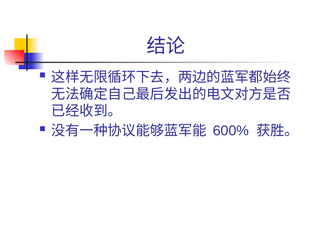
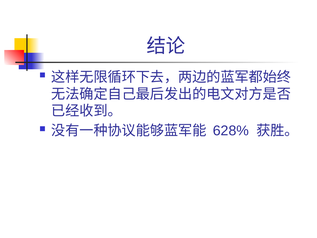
600%: 600% -> 628% (231, 131)
